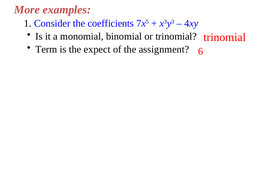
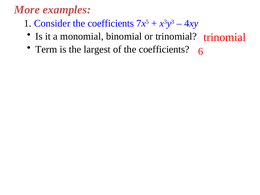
expect: expect -> largest (97, 49)
of the assignment: assignment -> coefficients (164, 49)
